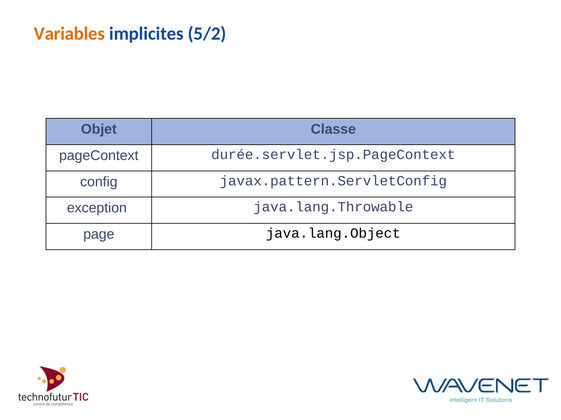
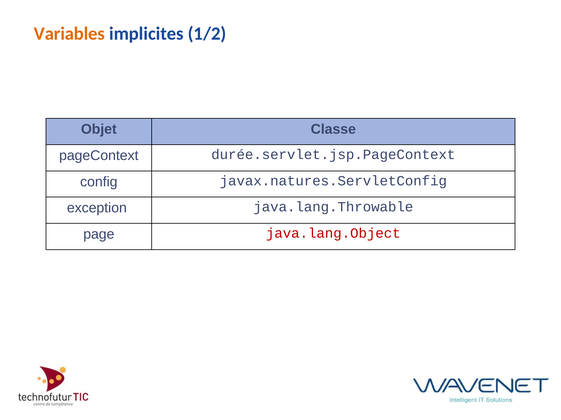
5/2: 5/2 -> 1/2 (207, 34)
javax.pattern.ServletConfig: javax.pattern.ServletConfig -> javax.natures.ServletConfig (333, 181)
java.lang.Object colour: black -> red (333, 234)
